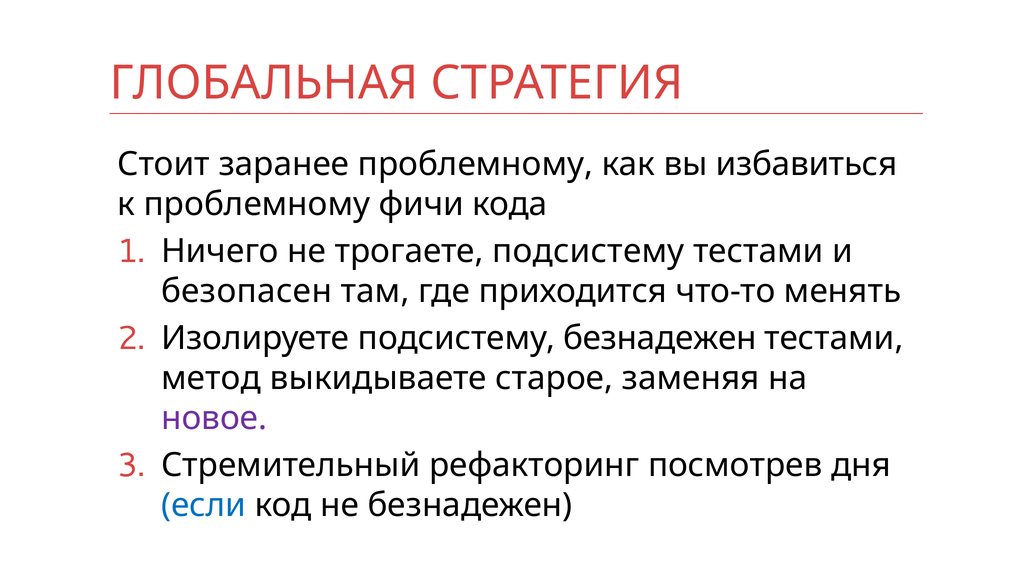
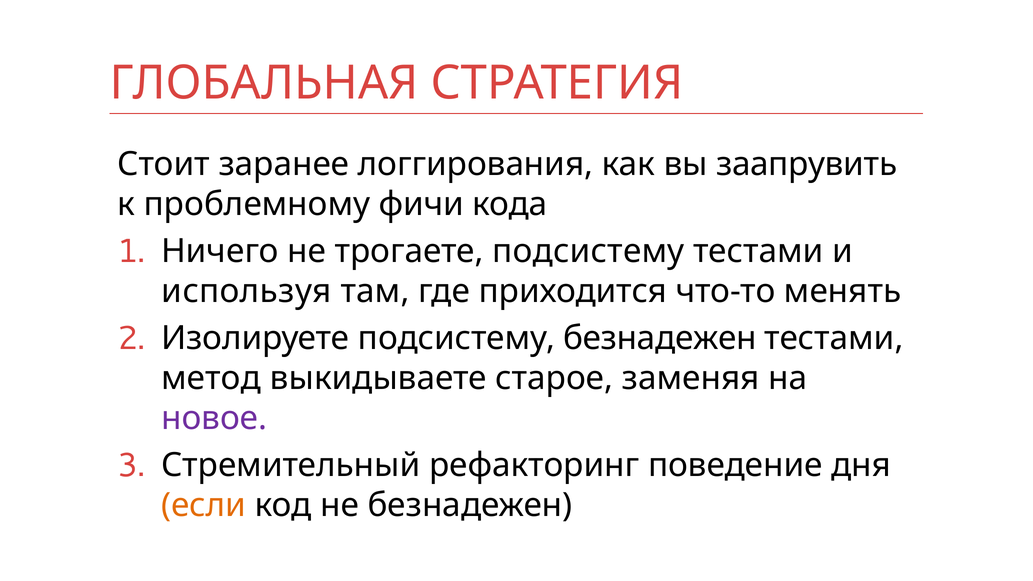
заранее проблемному: проблемному -> логгирования (476, 164)
избавиться: избавиться -> заапрувить (807, 164)
безопасен: безопасен -> используя (247, 291)
посмотрев: посмотрев -> поведение (735, 465)
если colour: blue -> orange (204, 505)
